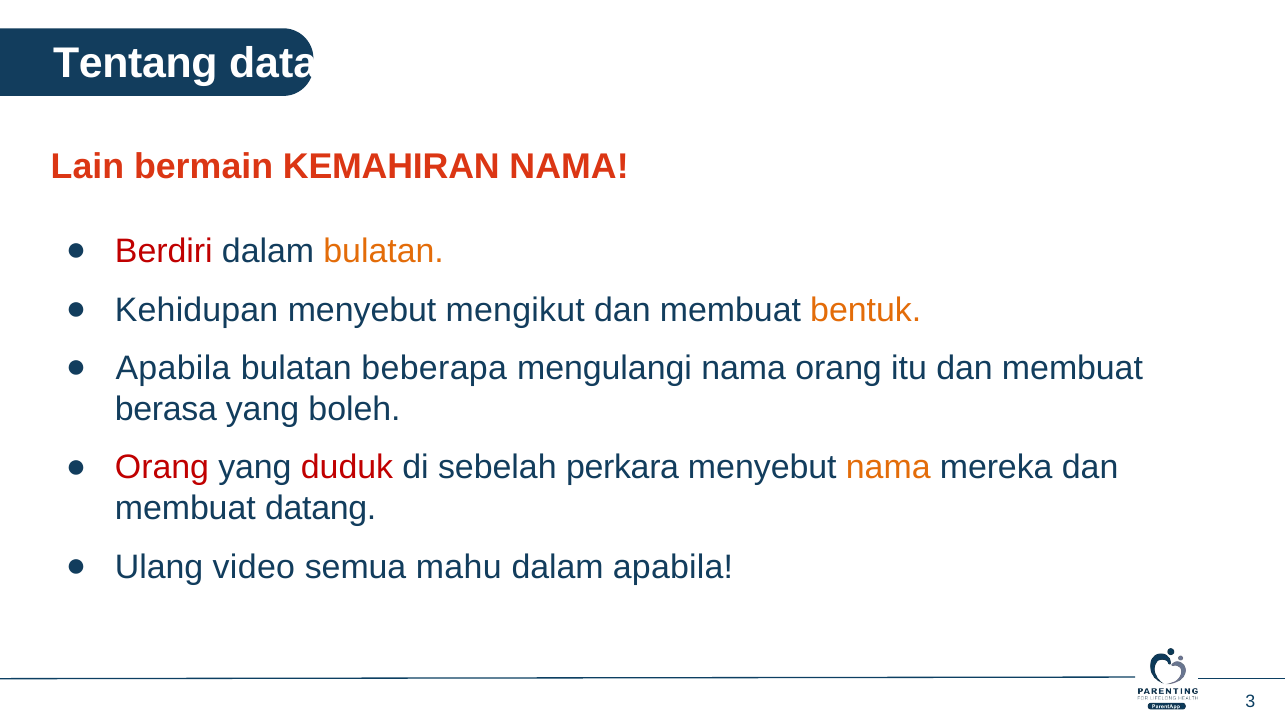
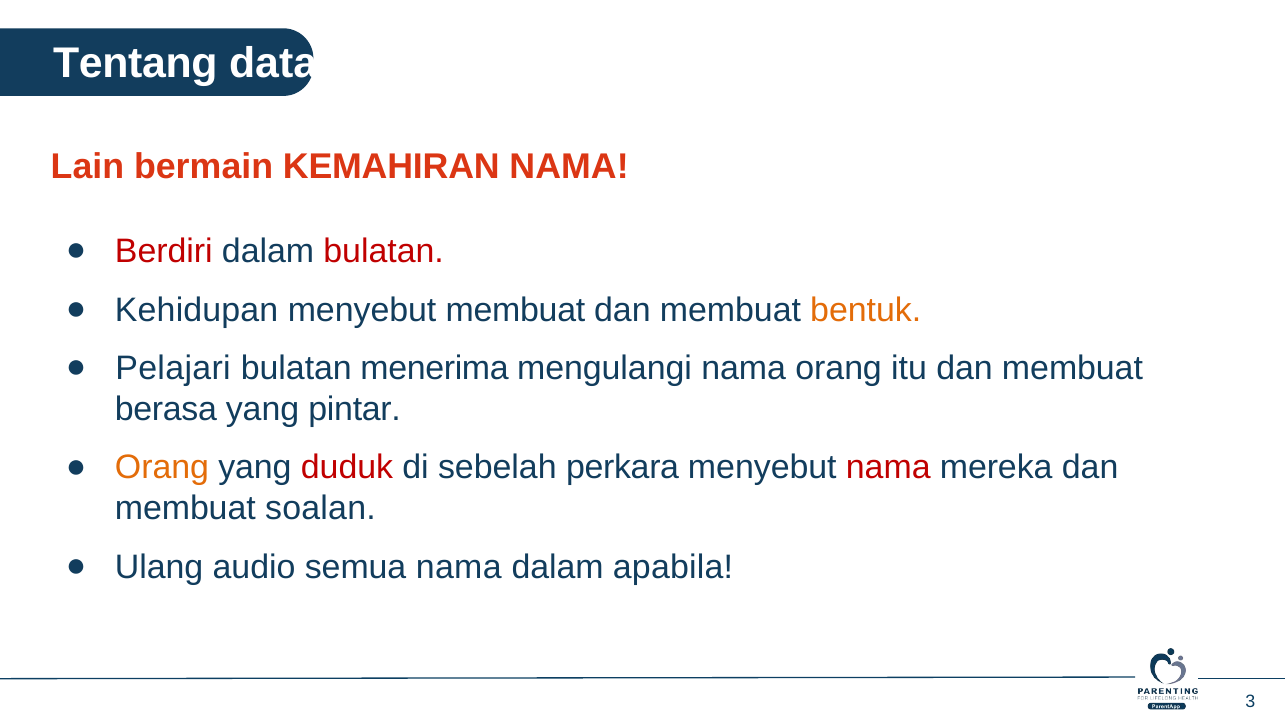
bulatan colour: orange -> red (384, 251)
menyebut mengikut: mengikut -> membuat (515, 310)
Apabila: Apabila -> Pelajari (173, 368)
beberapa: beberapa -> menerima (435, 368)
boleh: boleh -> pintar (355, 409)
Orang colour: red -> orange (162, 468)
nama colour: orange -> red (888, 468)
membuat datang: datang -> soalan (320, 508)
video: video -> audio (254, 567)
semua mahu: mahu -> nama (459, 567)
